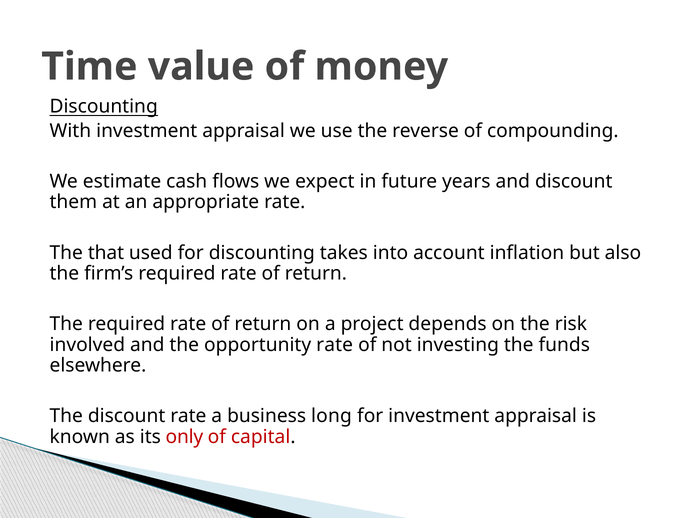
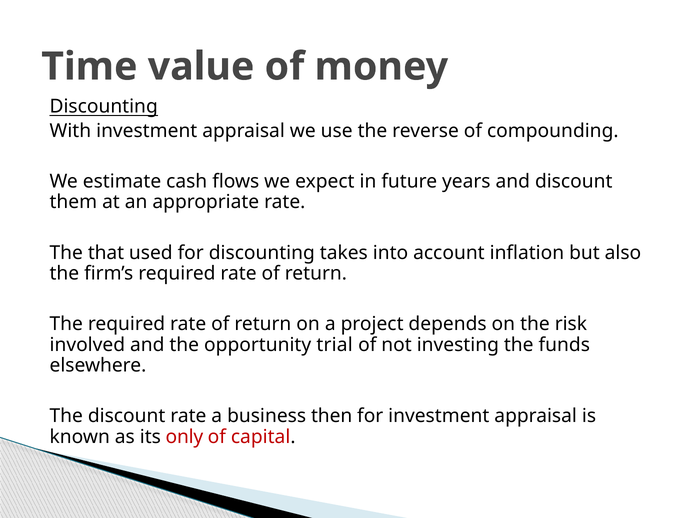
opportunity rate: rate -> trial (335, 344)
long: long -> then (332, 416)
